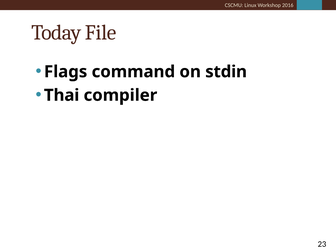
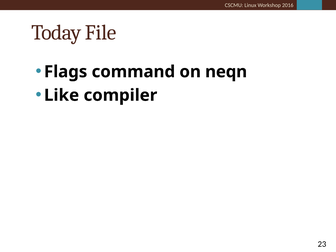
stdin: stdin -> neqn (226, 72)
Thai: Thai -> Like (62, 95)
